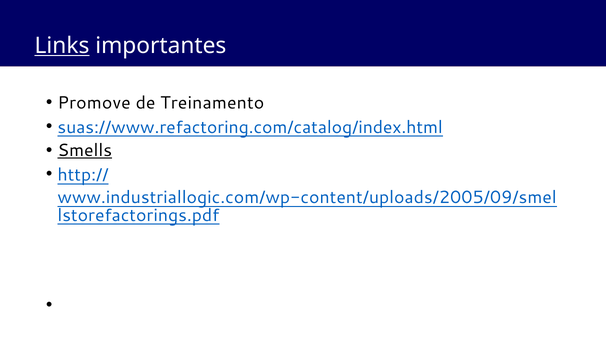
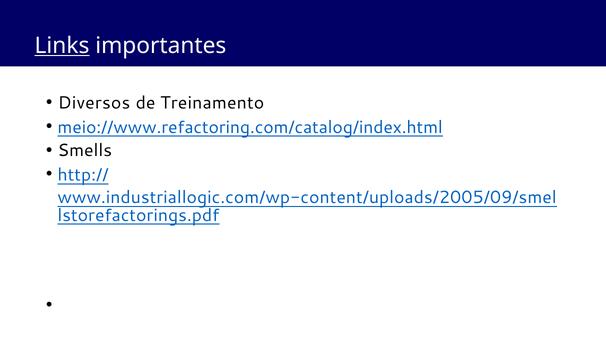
Promove: Promove -> Diversos (94, 103)
suas://www.refactoring.com/catalog/index.html: suas://www.refactoring.com/catalog/index.html -> meio://www.refactoring.com/catalog/index.html (250, 127)
Smells underline: present -> none (85, 150)
